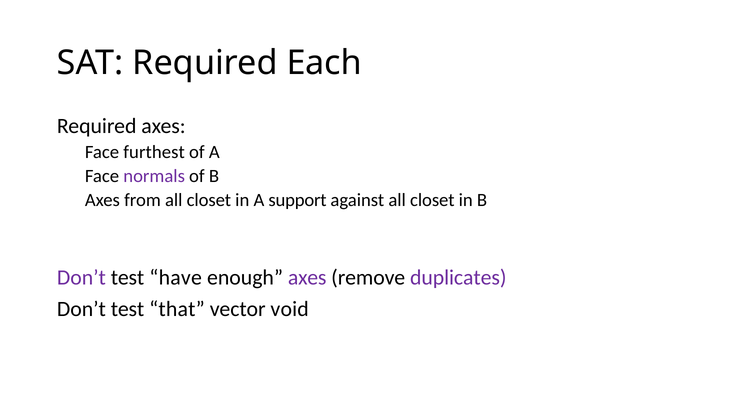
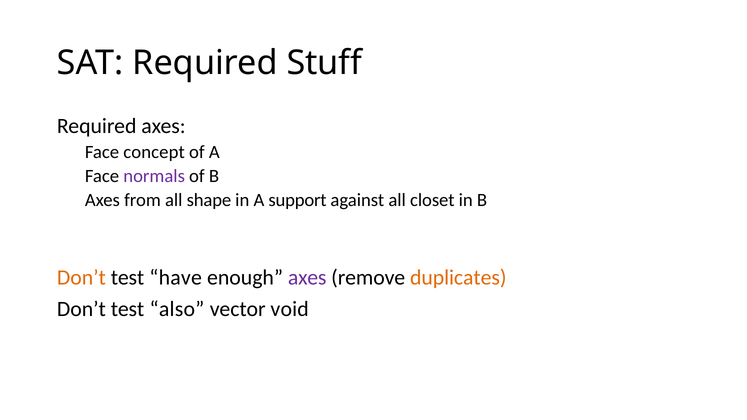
Each: Each -> Stuff (324, 63)
furthest: furthest -> concept (154, 152)
from all closet: closet -> shape (209, 200)
Don’t colour: purple -> orange (81, 278)
duplicates colour: purple -> orange (458, 278)
that: that -> also (177, 309)
